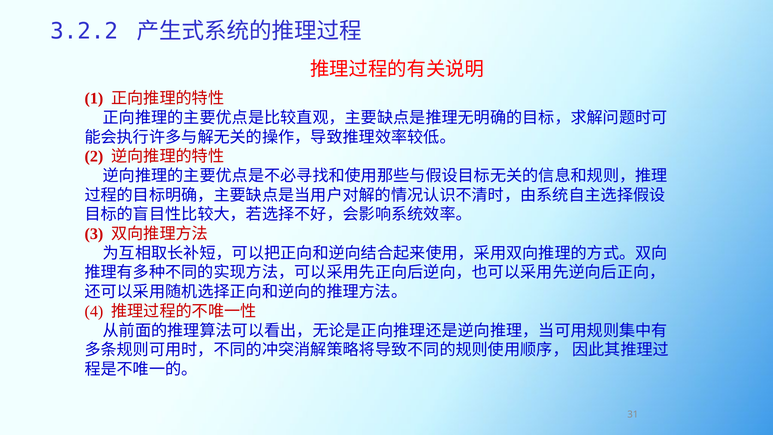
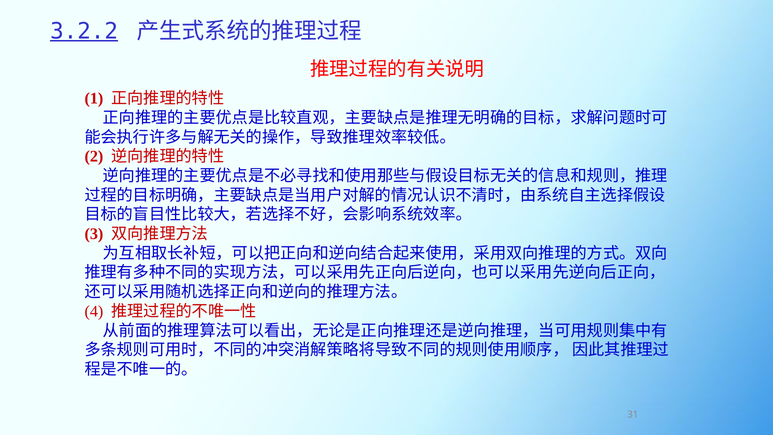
3.2.2 underline: none -> present (84, 31)
